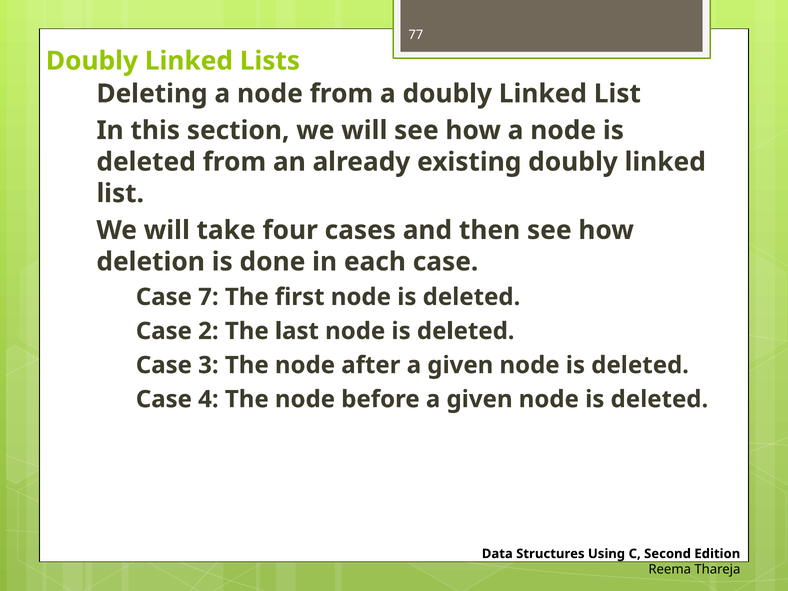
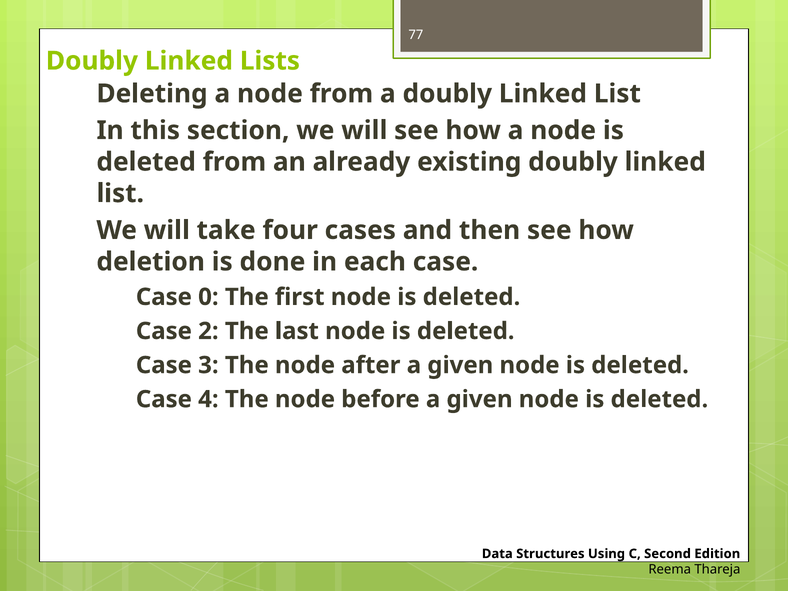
7: 7 -> 0 (208, 297)
